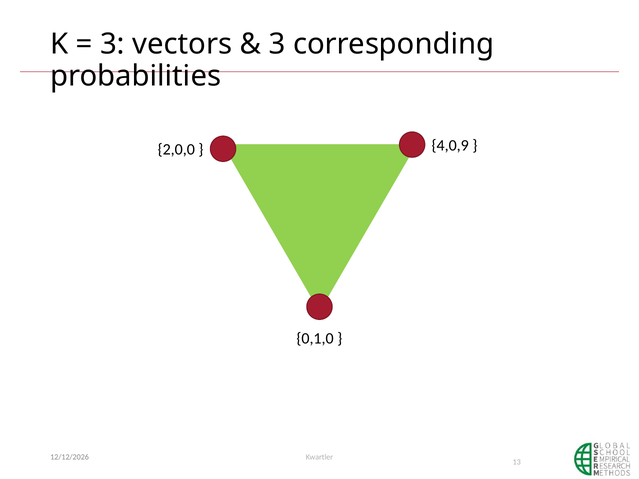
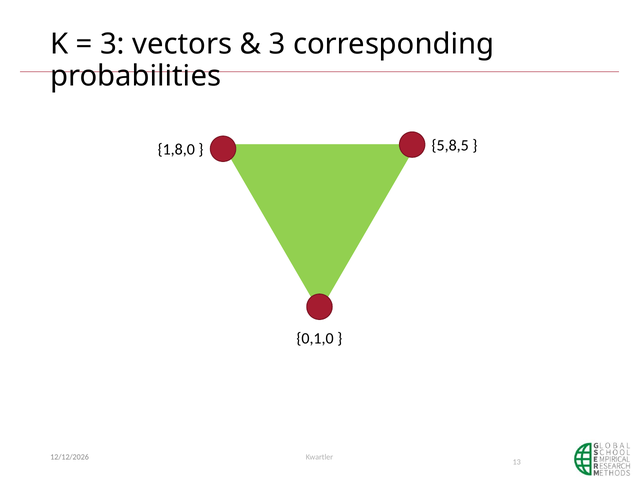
2,0,0: 2,0,0 -> 1,8,0 (176, 150)
4,0,9: 4,0,9 -> 5,8,5 (450, 146)
